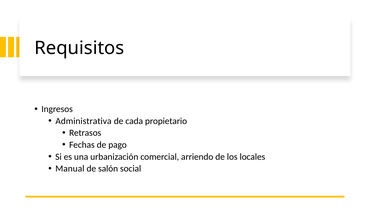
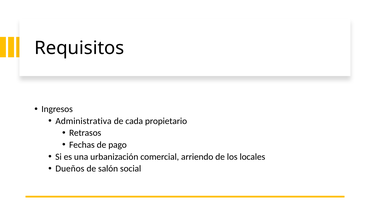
Manual: Manual -> Dueños (70, 169)
